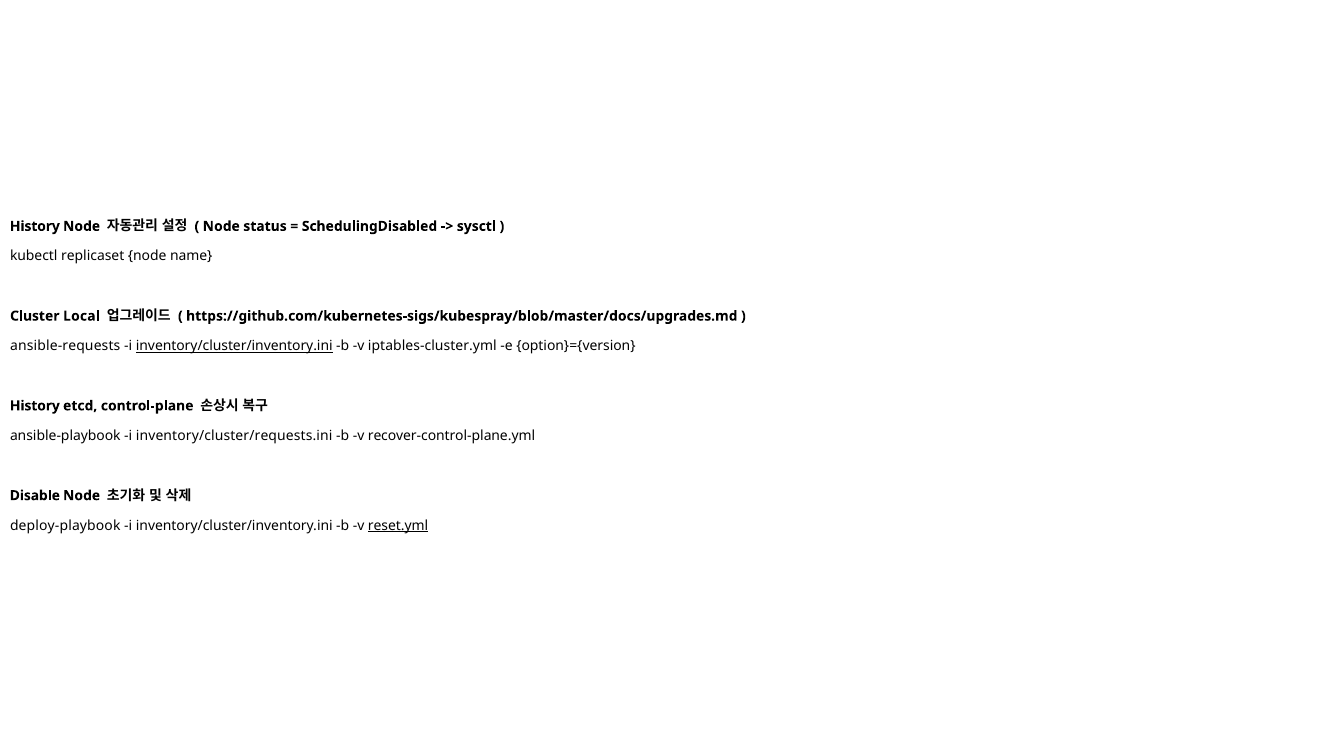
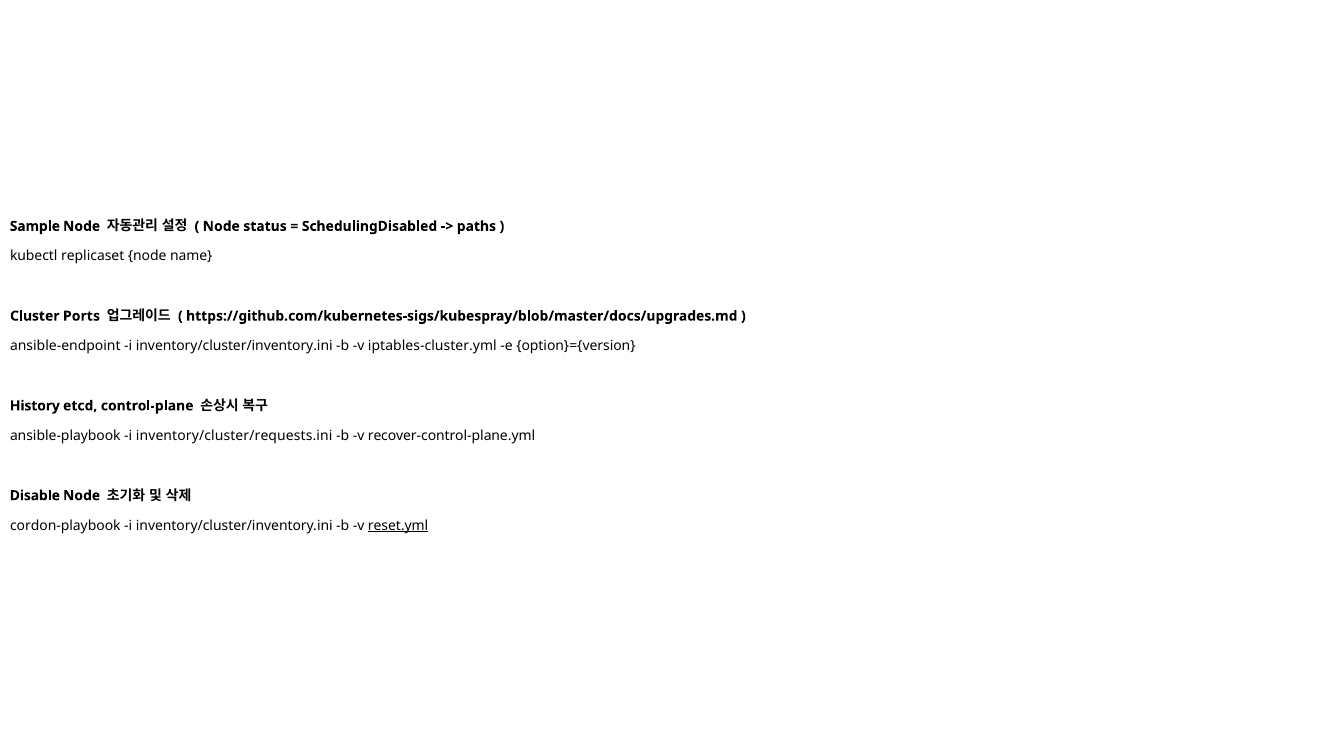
History: History -> Sample (35, 226)
sysctl: sysctl -> paths (476, 226)
Local: Local -> Ports (82, 316)
ansible-requests: ansible-requests -> ansible-endpoint (65, 346)
inventory/cluster/inventory.ini underline: present -> none (234, 346)
deploy-playbook: deploy-playbook -> cordon-playbook (65, 526)
